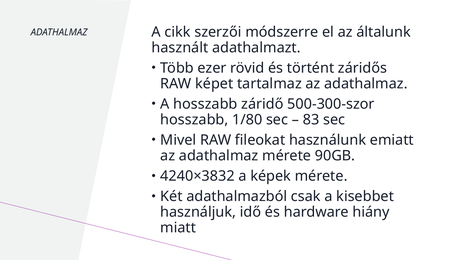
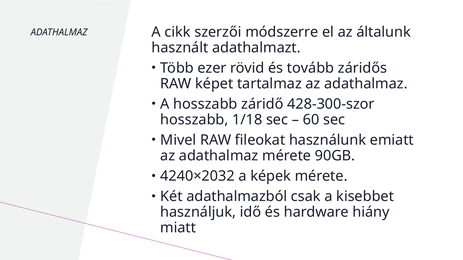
történt: történt -> tovább (311, 68)
500-300-szor: 500-300-szor -> 428-300-szor (331, 104)
1/80: 1/80 -> 1/18 (247, 120)
83: 83 -> 60 (311, 120)
4240×3832: 4240×3832 -> 4240×2032 (198, 176)
